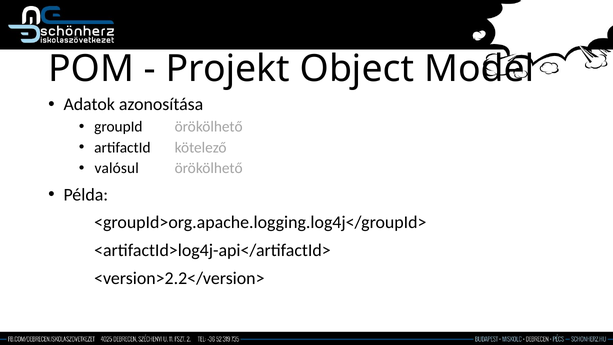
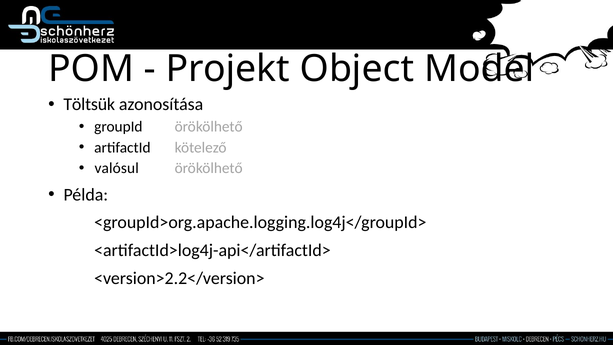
Adatok: Adatok -> Töltsük (89, 104)
